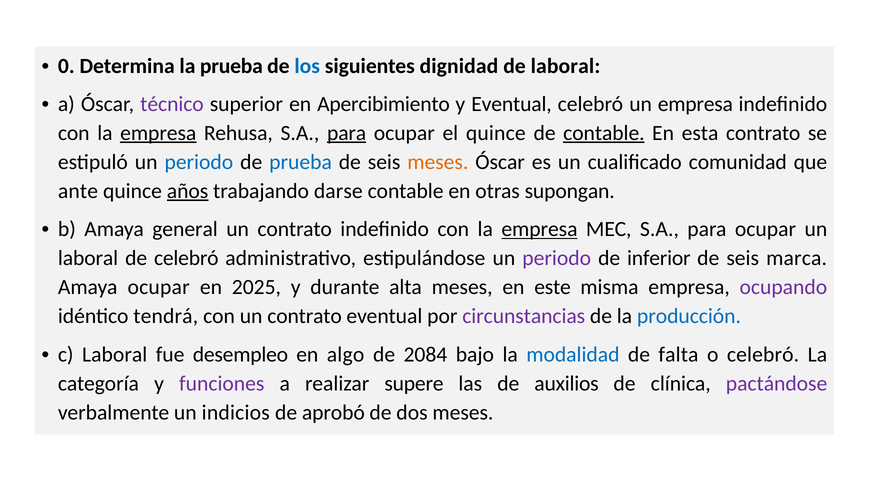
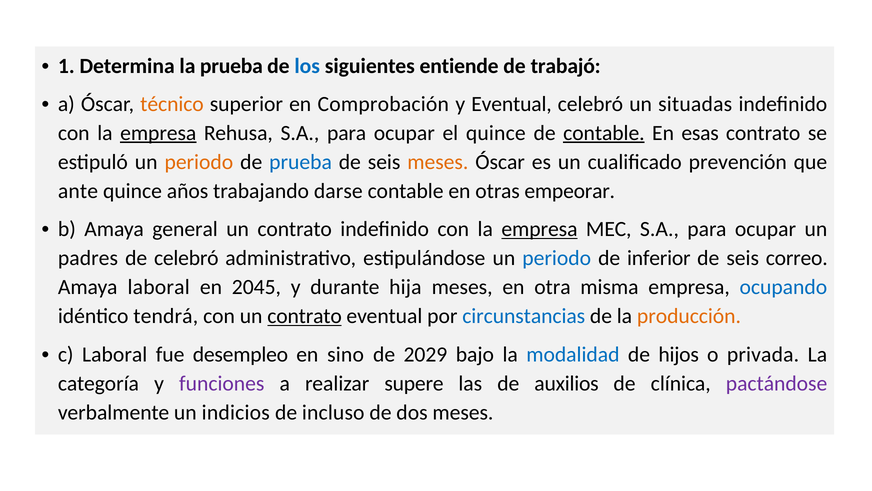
0: 0 -> 1 (66, 66)
dignidad: dignidad -> entiende (459, 66)
de laboral: laboral -> trabajó (566, 66)
técnico colour: purple -> orange (172, 104)
Apercibimiento: Apercibimiento -> Comprobación (383, 104)
un empresa: empresa -> situadas (695, 104)
para underline: present -> none (347, 133)
esta: esta -> esas (700, 133)
periodo colour: blue -> orange (199, 162)
comunidad: comunidad -> prevención (738, 162)
años underline: present -> none (188, 191)
supongan: supongan -> empeorar (570, 191)
laboral: laboral -> padres (88, 258)
periodo colour: purple -> blue (557, 258)
marca: marca -> correo (797, 258)
Amaya ocupar: ocupar -> laboral (159, 287)
2025: 2025 -> 2045 (256, 287)
alta: alta -> hija (405, 287)
este: este -> otra (552, 287)
ocupando colour: purple -> blue (783, 287)
contrato underline: none -> present (305, 316)
circunstancias colour: purple -> blue (524, 316)
producción colour: blue -> orange (689, 316)
algo: algo -> sino (346, 354)
2084: 2084 -> 2029 (425, 354)
falta: falta -> hijos (679, 354)
o celebró: celebró -> privada (763, 354)
aprobó: aprobó -> incluso (333, 412)
